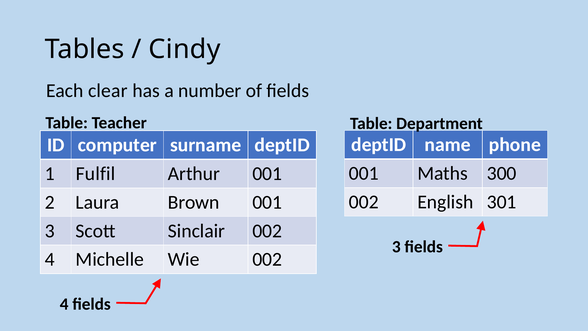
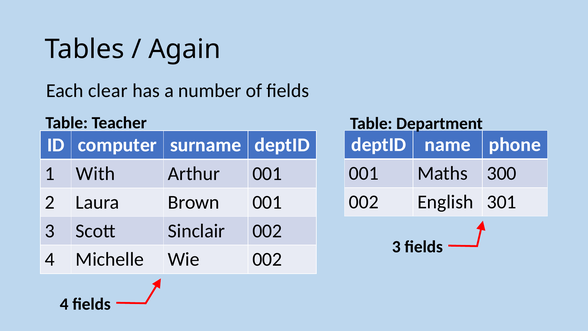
Cindy: Cindy -> Again (185, 49)
Fulfil: Fulfil -> With (96, 174)
